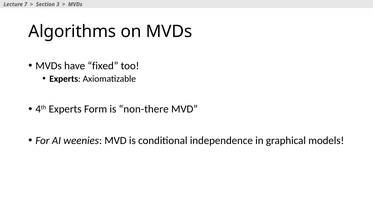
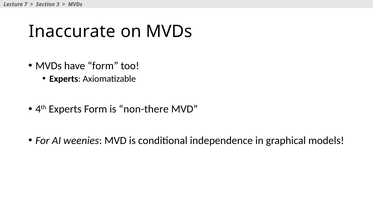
Algorithms: Algorithms -> Inaccurate (72, 31)
have fixed: fixed -> form (103, 66)
